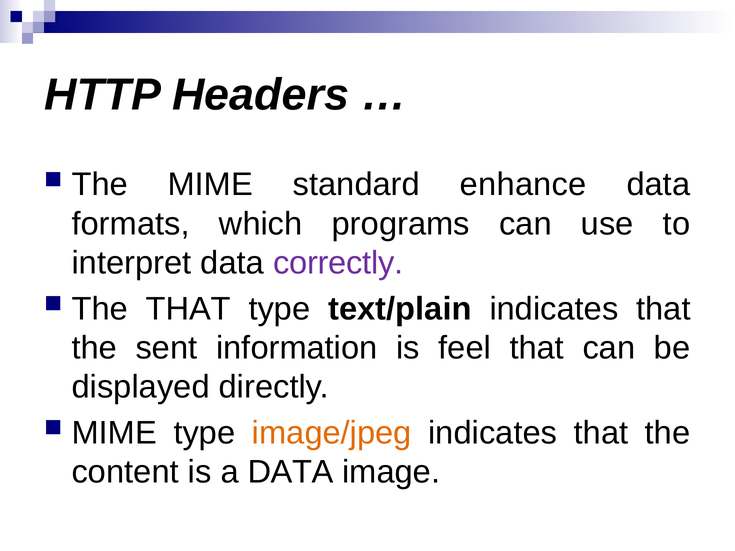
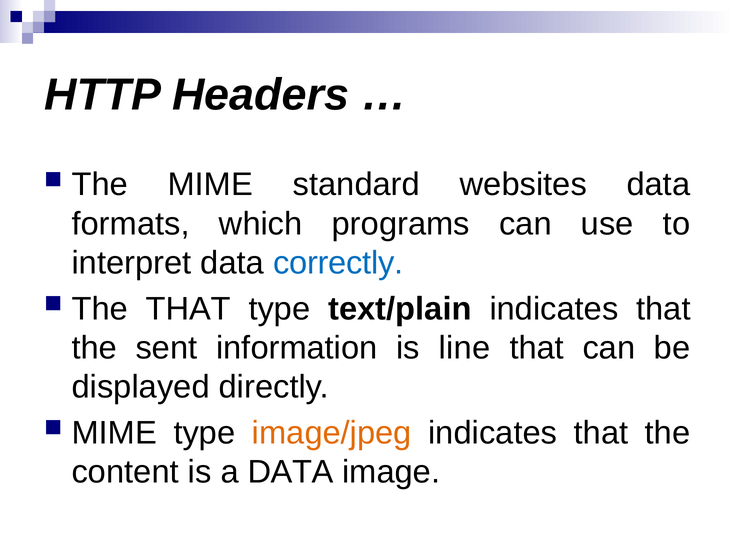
enhance: enhance -> websites (523, 185)
correctly colour: purple -> blue (338, 263)
feel: feel -> line (465, 348)
